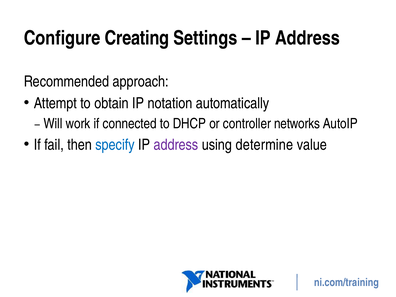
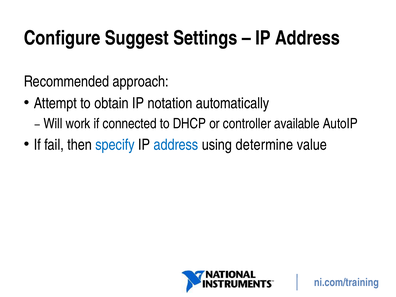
Creating: Creating -> Suggest (137, 38)
networks: networks -> available (297, 124)
address colour: purple -> blue (176, 145)
